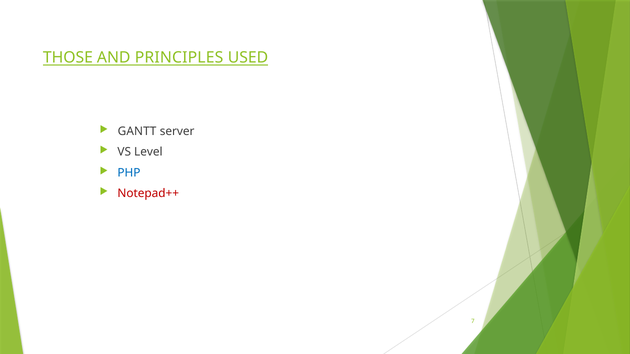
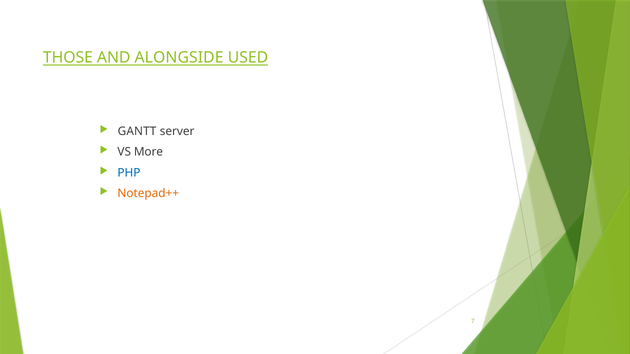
PRINCIPLES: PRINCIPLES -> ALONGSIDE (179, 58)
Level: Level -> More (148, 152)
Notepad++ colour: red -> orange (148, 194)
